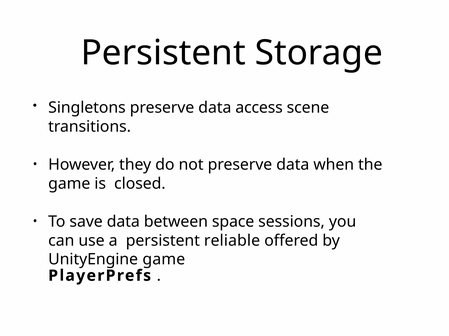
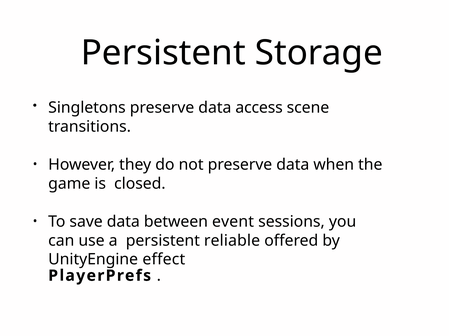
space: space -> event (233, 222)
UnityEngine game: game -> effect (164, 260)
